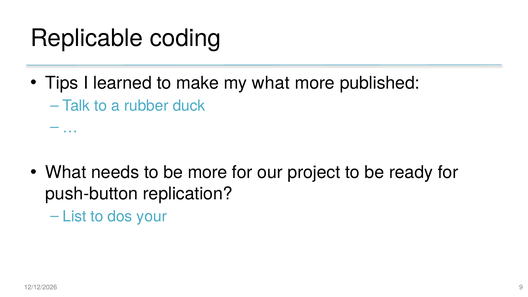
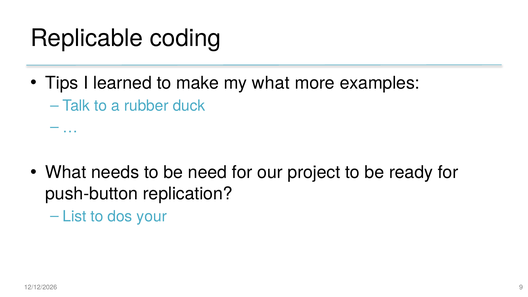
published: published -> examples (380, 83)
be more: more -> need (208, 172)
